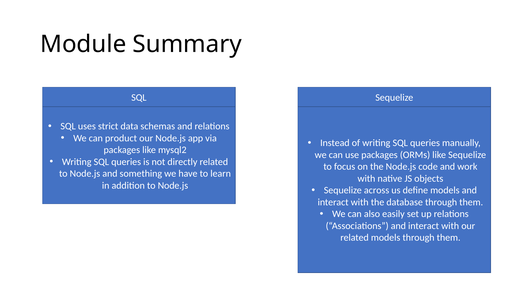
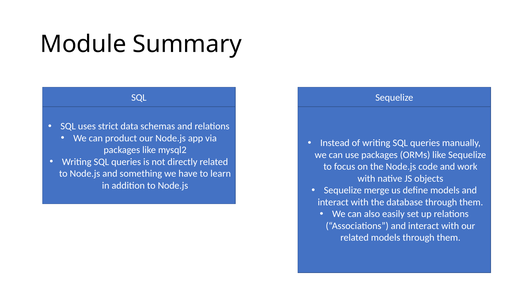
across: across -> merge (377, 191)
